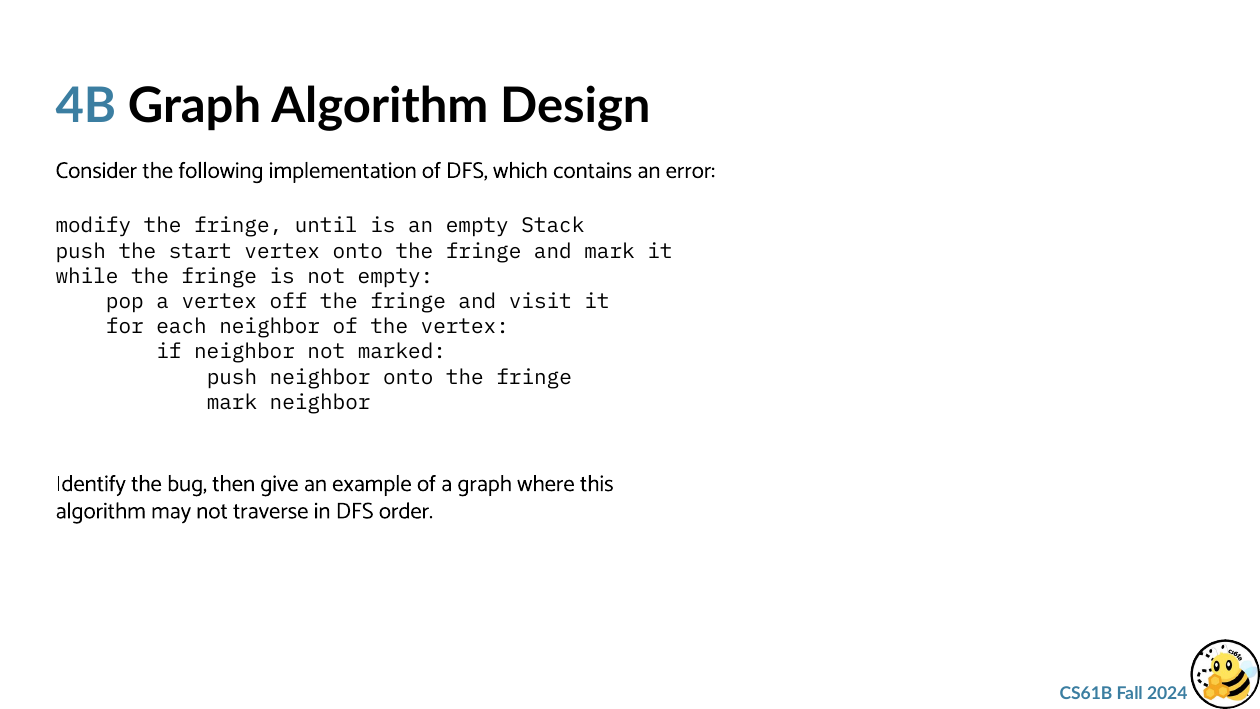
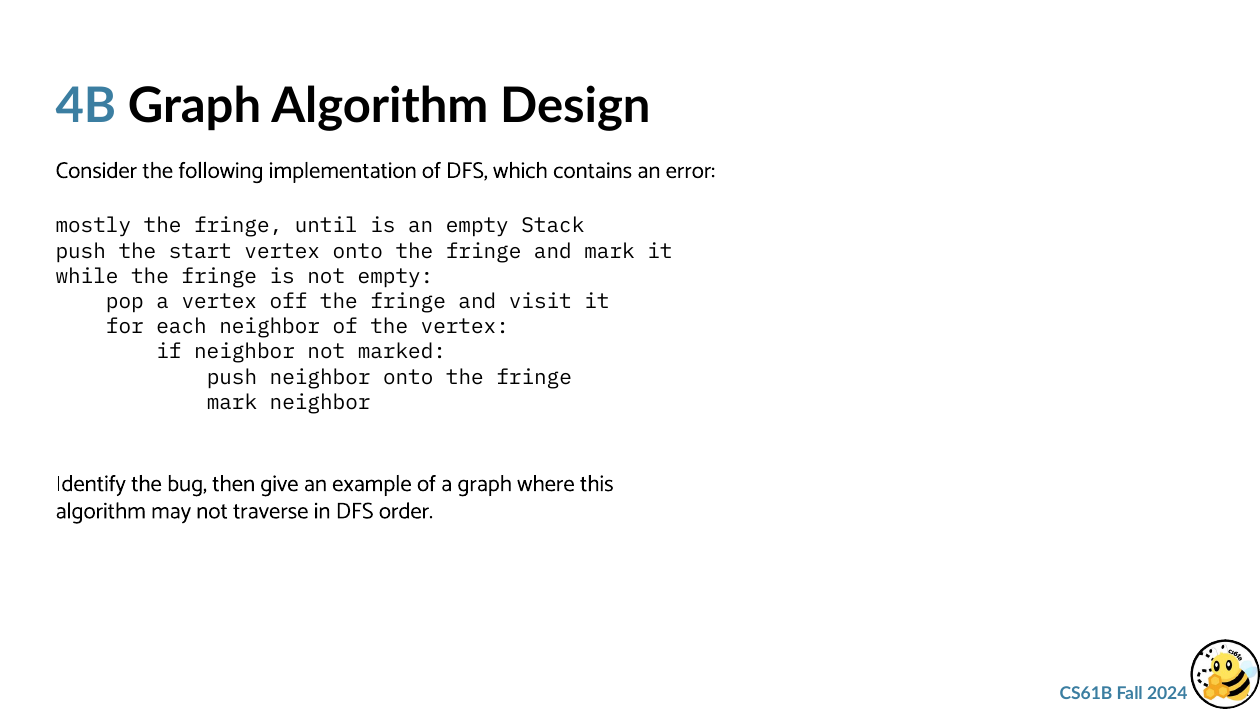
modify: modify -> mostly (93, 226)
